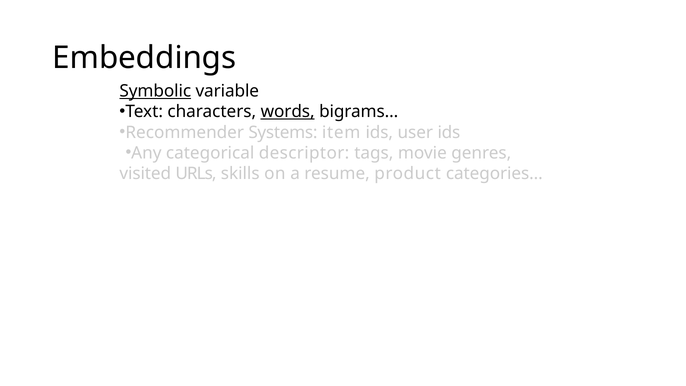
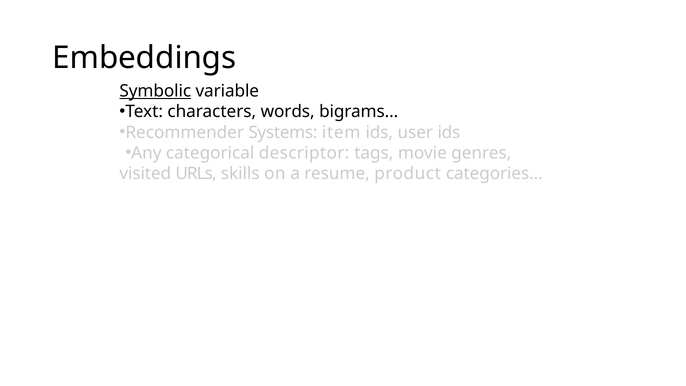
words underline: present -> none (288, 112)
